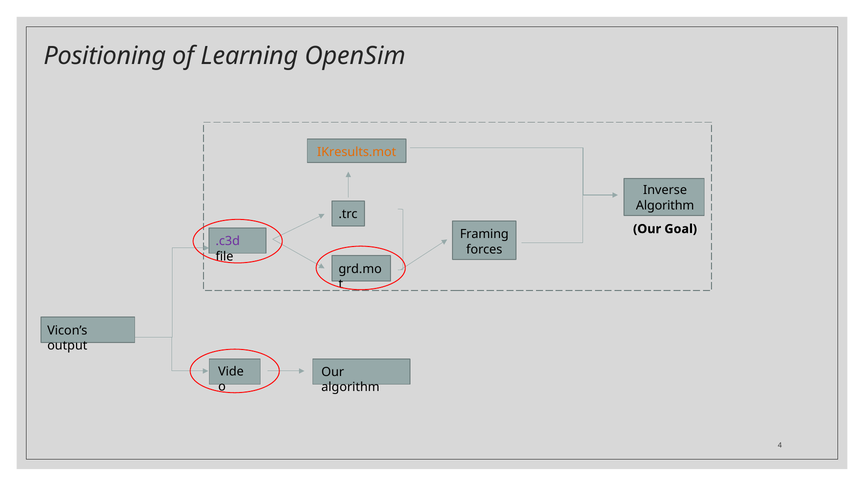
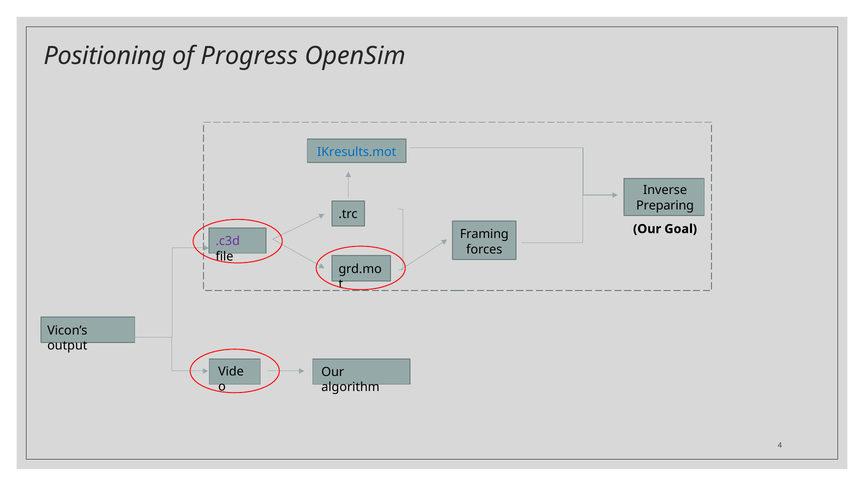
Learning: Learning -> Progress (250, 56)
IKresults.mot colour: orange -> blue (357, 152)
Algorithm: Algorithm -> Preparing (665, 205)
